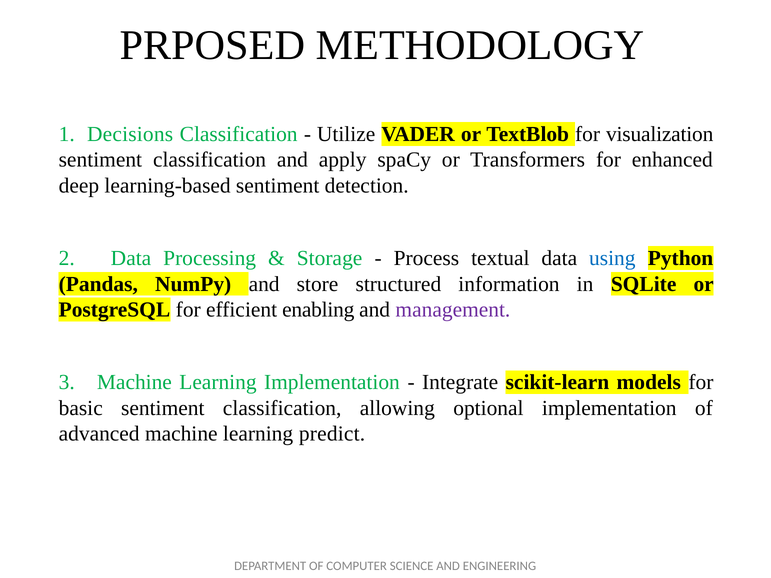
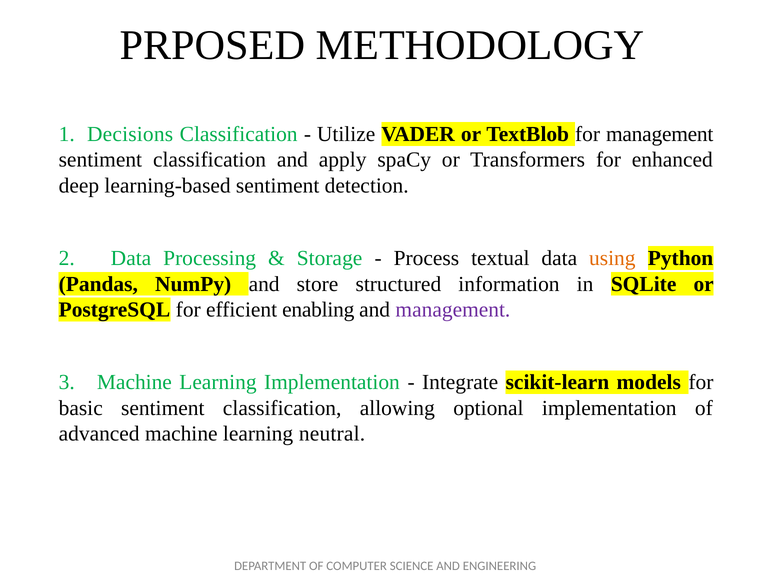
for visualization: visualization -> management (660, 134)
using colour: blue -> orange (612, 258)
predict: predict -> neutral (332, 434)
